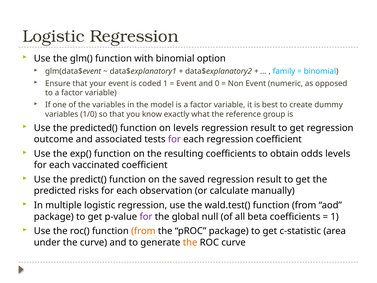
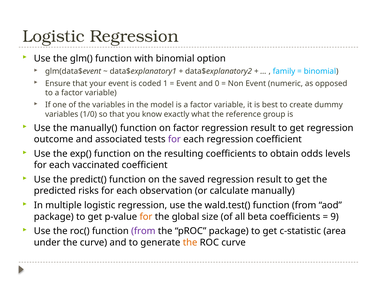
predicted(: predicted( -> manually( (94, 128)
on levels: levels -> factor (186, 128)
for colour: purple -> orange (146, 216)
null: null -> size (210, 216)
1: 1 -> 9 (335, 216)
from colour: orange -> purple (143, 231)
